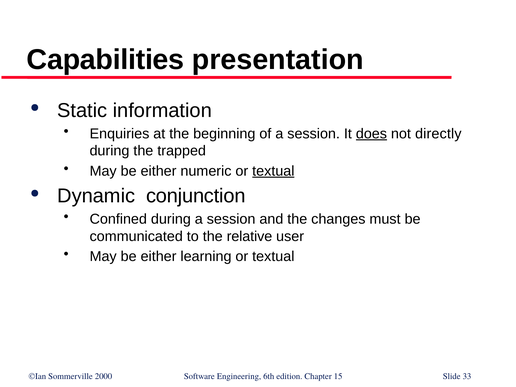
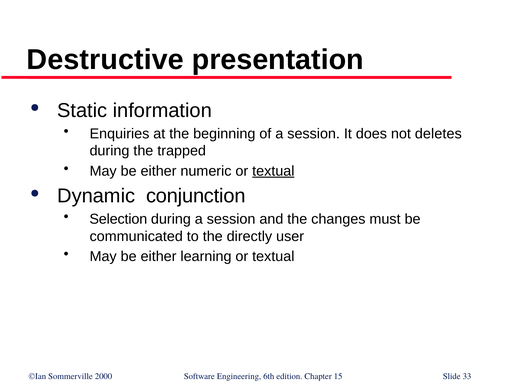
Capabilities: Capabilities -> Destructive (105, 60)
does underline: present -> none (371, 134)
directly: directly -> deletes (438, 134)
Confined: Confined -> Selection (118, 219)
relative: relative -> directly (249, 236)
